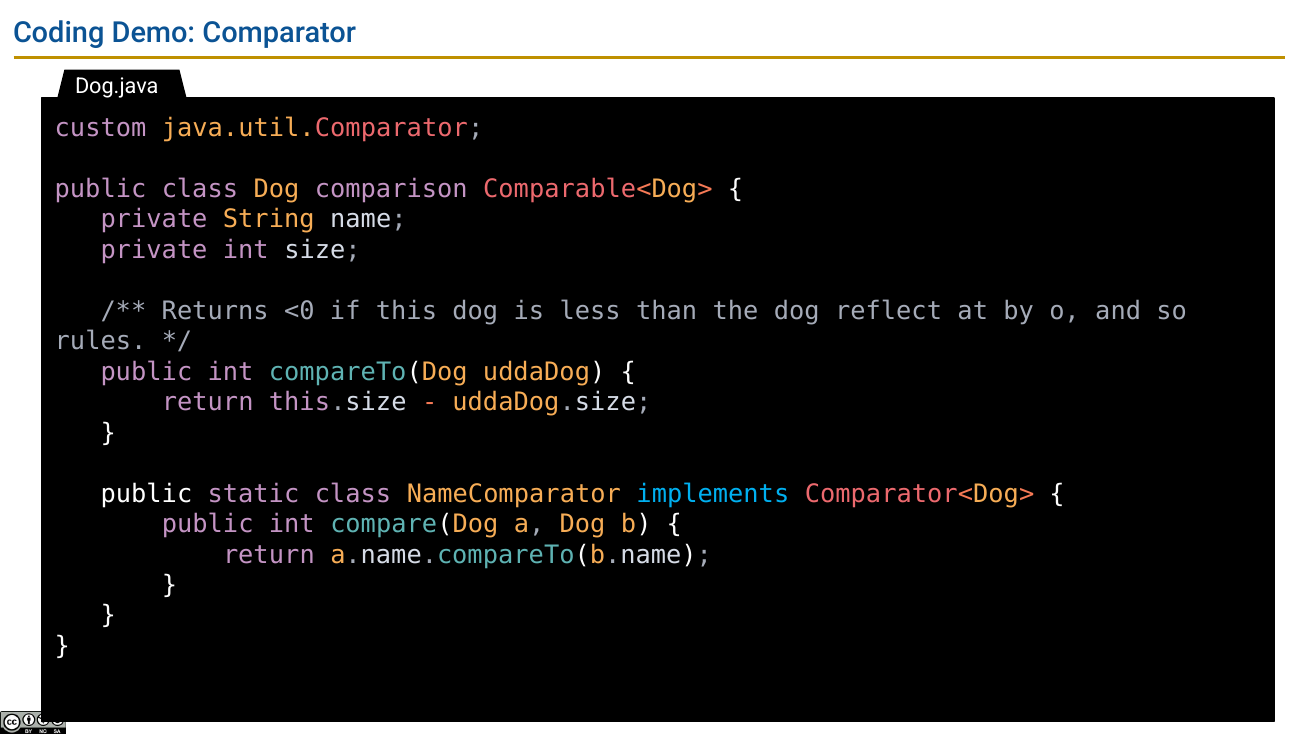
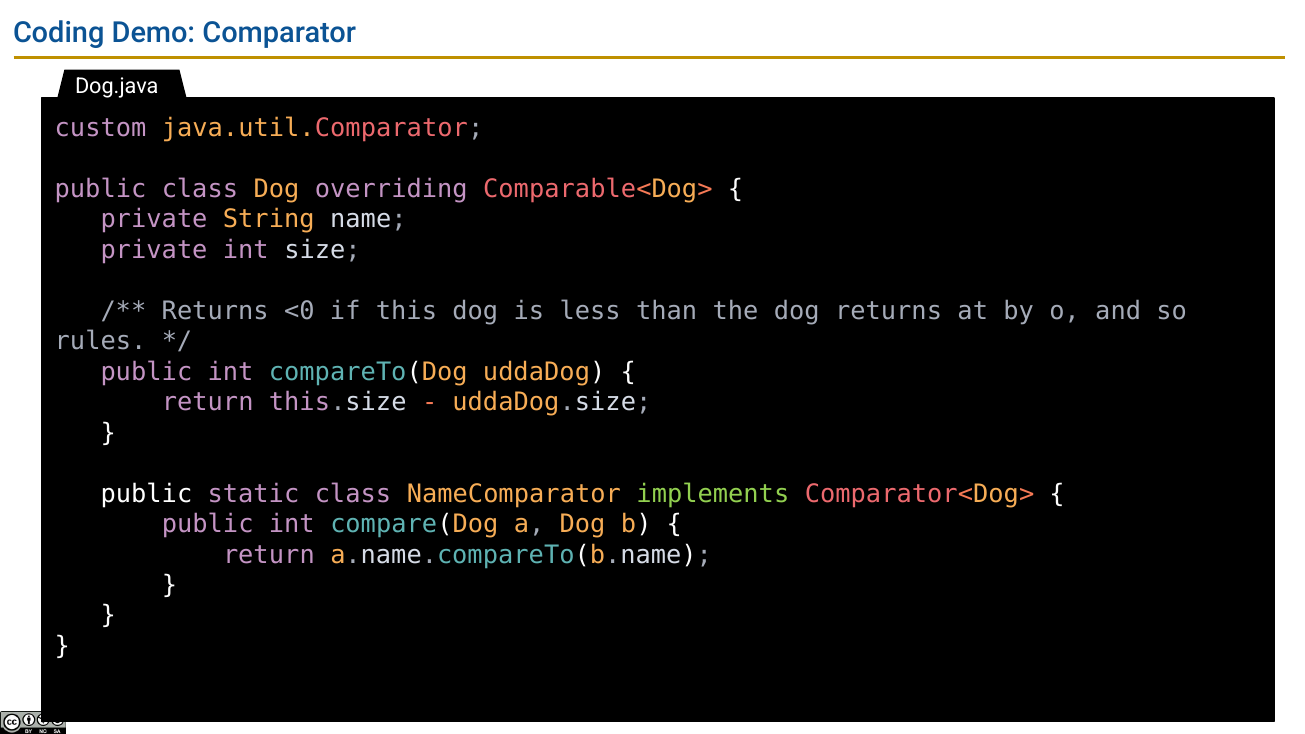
comparison: comparison -> overriding (391, 189)
dog reflect: reflect -> returns (889, 311)
implements colour: light blue -> light green (713, 494)
